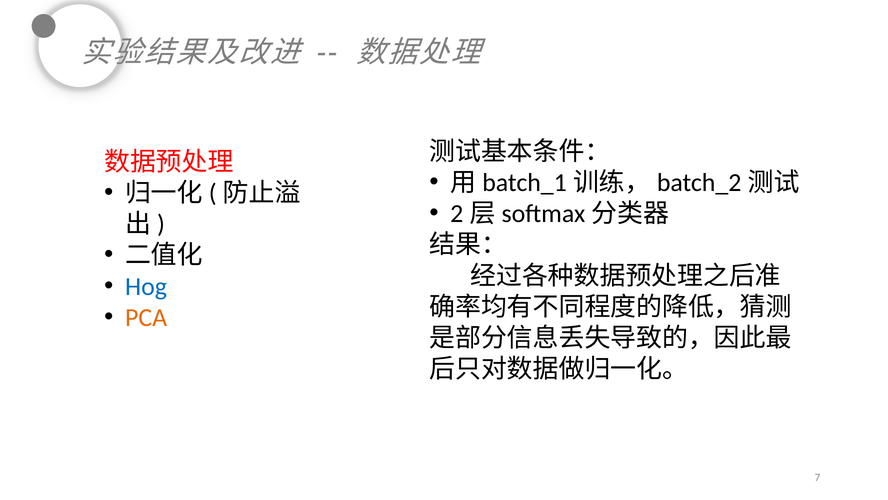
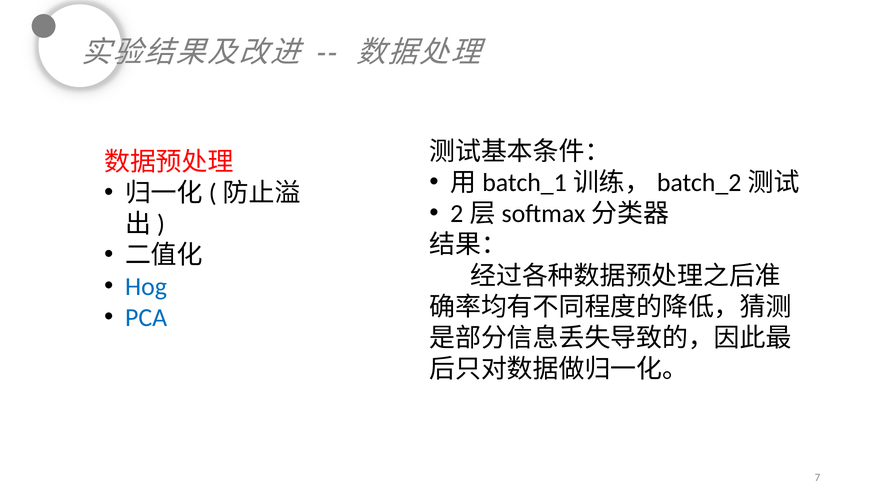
PCA colour: orange -> blue (146, 317)
